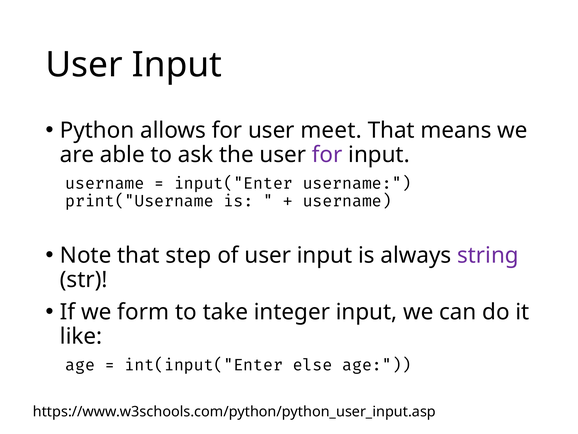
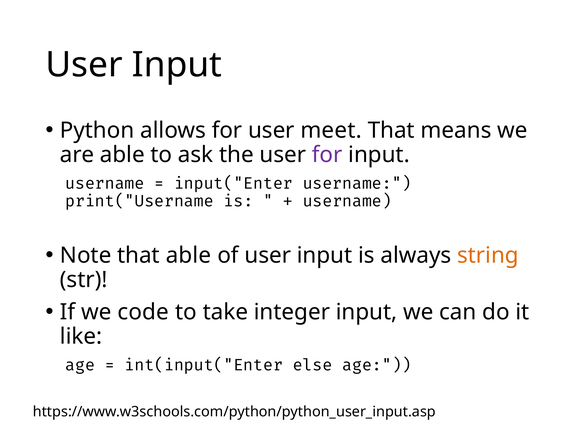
that step: step -> able (188, 255)
string colour: purple -> orange (488, 255)
form: form -> code (143, 312)
